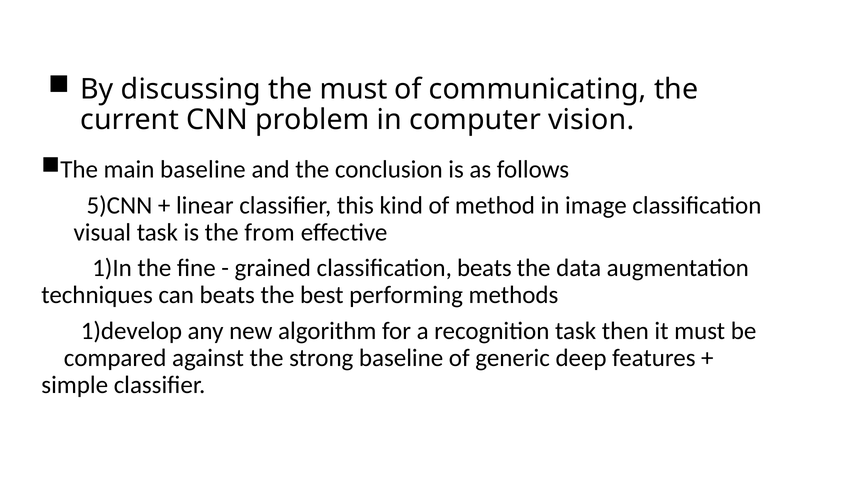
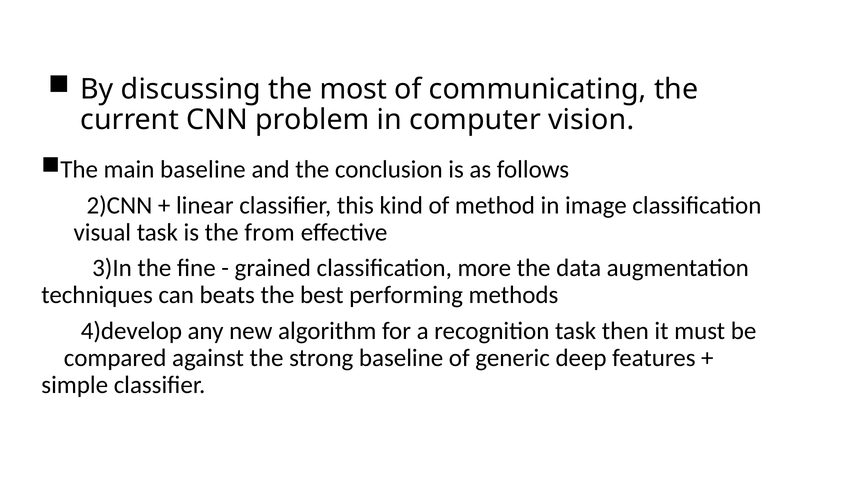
the must: must -> most (354, 89)
5)CNN: 5)CNN -> 2)CNN (119, 205)
1)In: 1)In -> 3)In (112, 268)
classification beats: beats -> more (484, 268)
1)develop: 1)develop -> 4)develop (131, 331)
